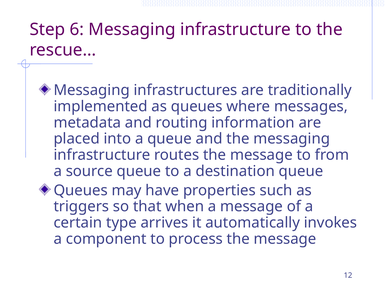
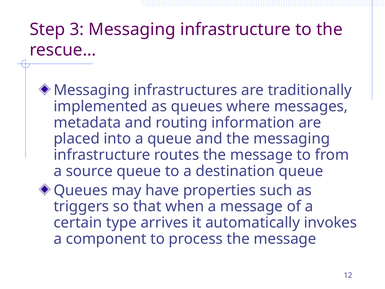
6: 6 -> 3 (77, 29)
